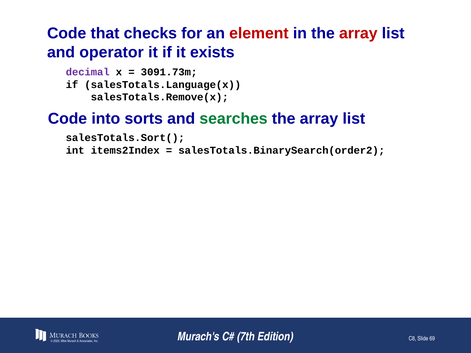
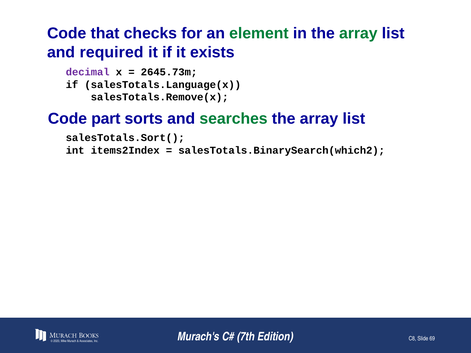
element colour: red -> green (259, 33)
array colour: red -> green (358, 33)
operator: operator -> required (112, 52)
3091.73m: 3091.73m -> 2645.73m (169, 72)
into: into -> part (106, 119)
salesTotals.BinarySearch(order2: salesTotals.BinarySearch(order2 -> salesTotals.BinarySearch(which2 (282, 150)
